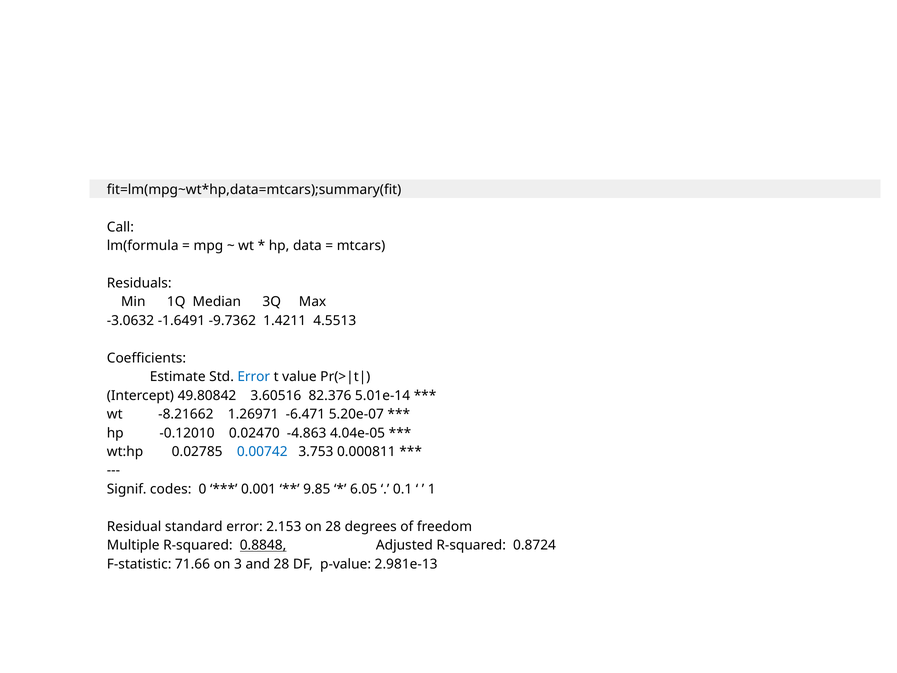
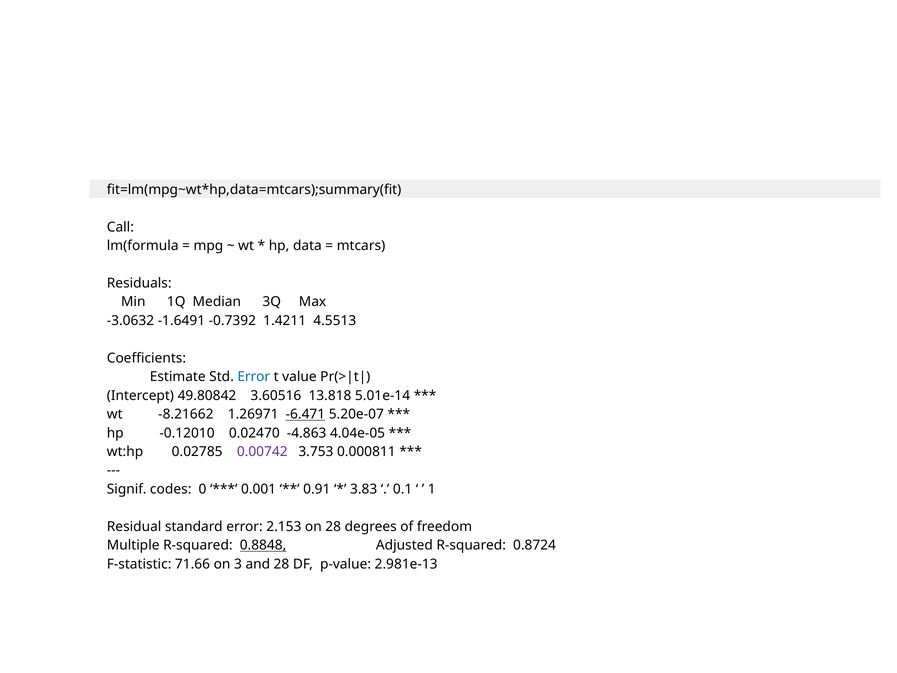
-9.7362: -9.7362 -> -0.7392 (232, 321)
82.376: 82.376 -> 13.818 (330, 395)
-6.471 underline: none -> present (305, 414)
0.00742 colour: blue -> purple (262, 452)
9.85: 9.85 -> 0.91 (317, 489)
6.05: 6.05 -> 3.83 (364, 489)
